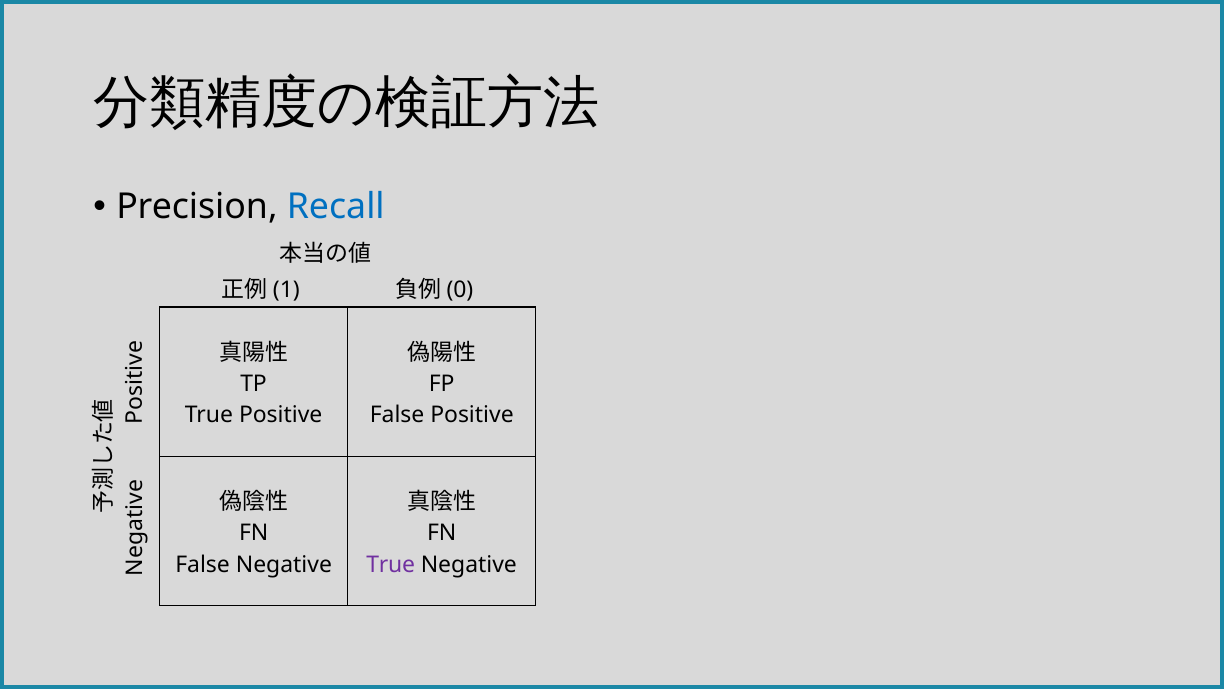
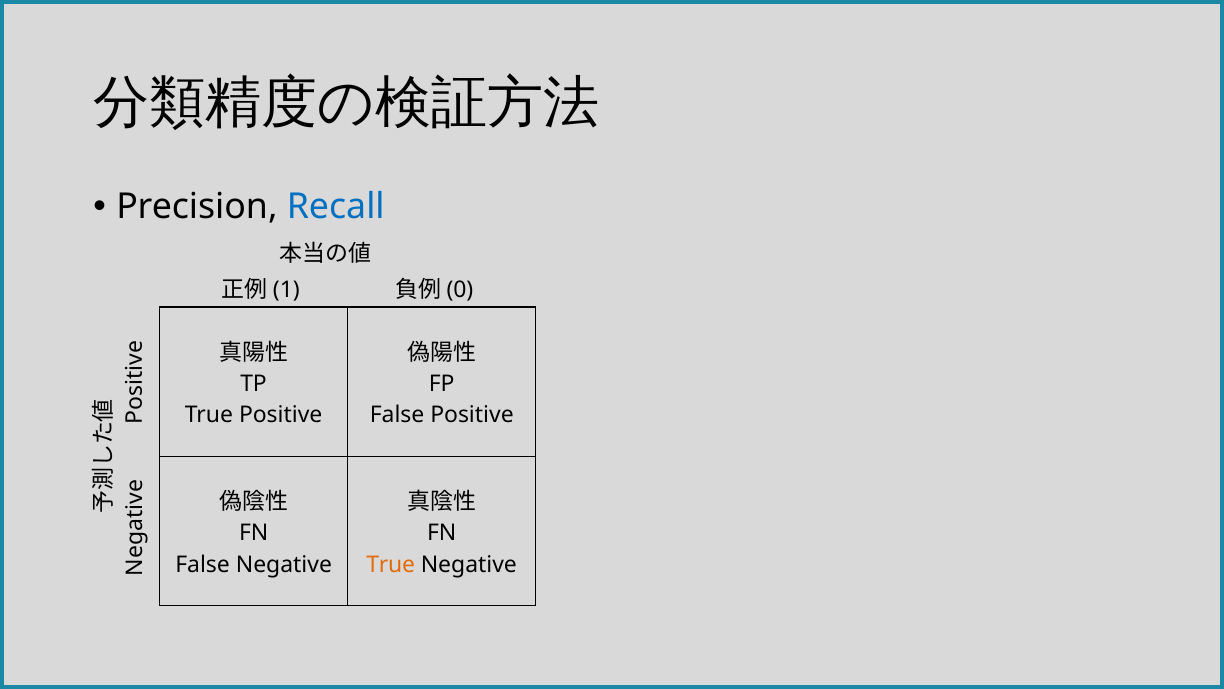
True colour: purple -> orange (391, 564)
